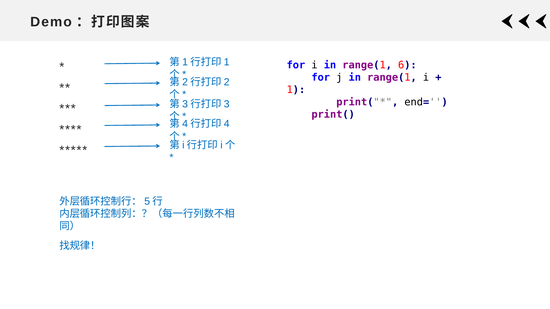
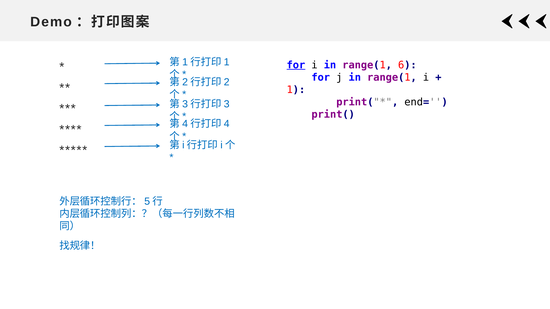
for underline: none -> present (296, 65)
